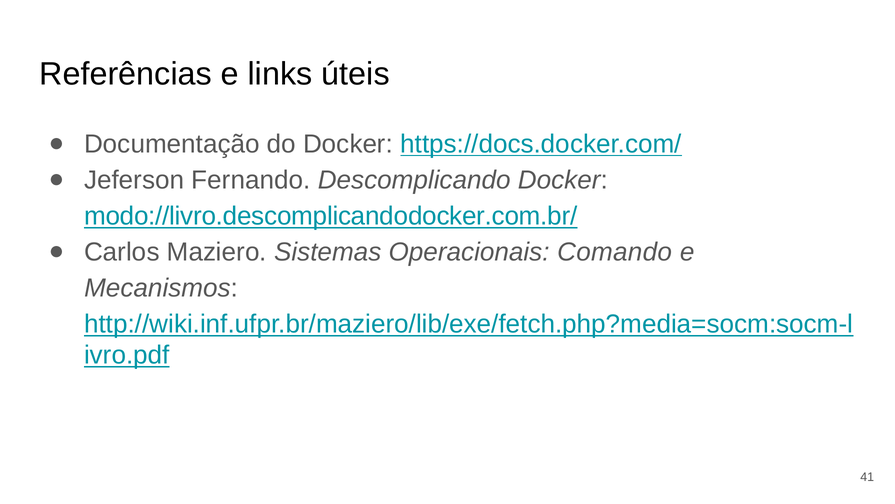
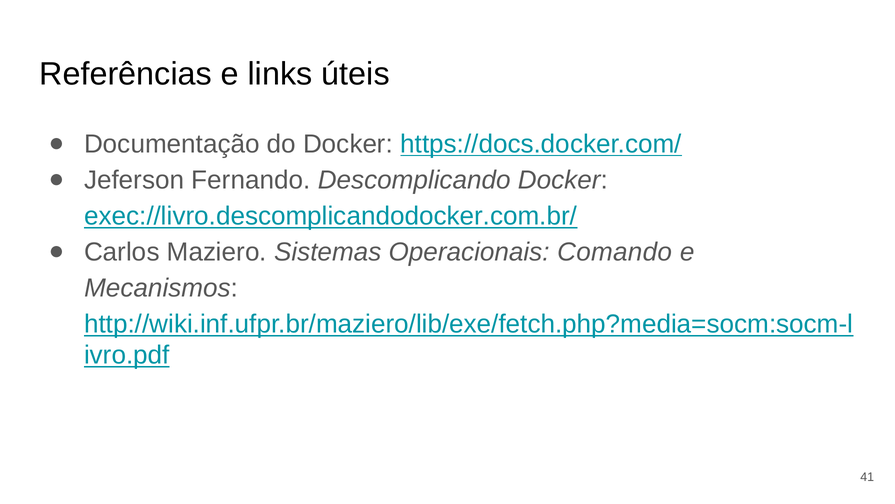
modo://livro.descomplicandodocker.com.br/: modo://livro.descomplicandodocker.com.br/ -> exec://livro.descomplicandodocker.com.br/ (331, 216)
